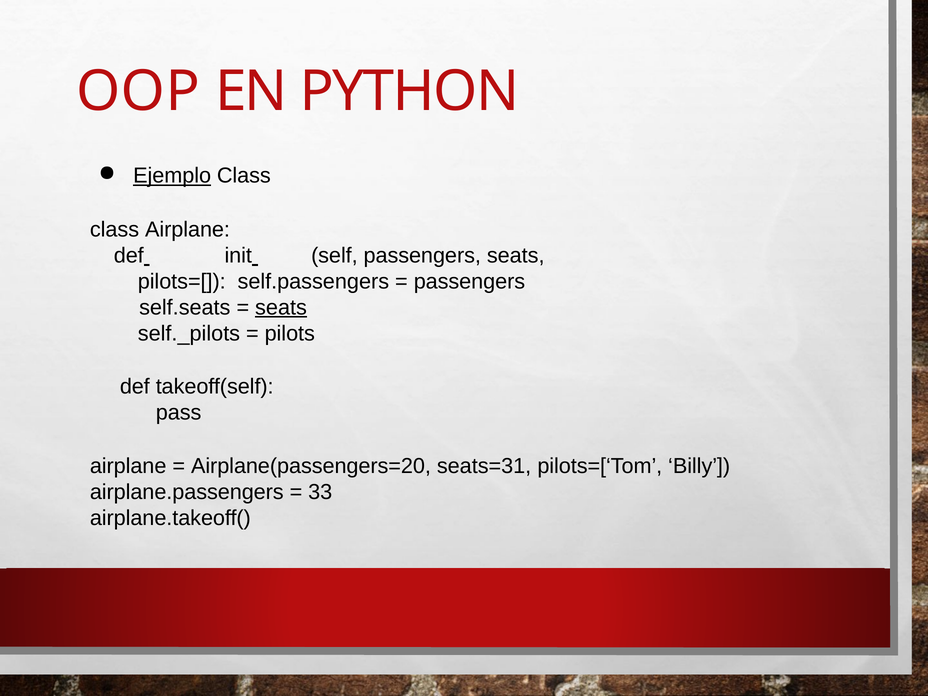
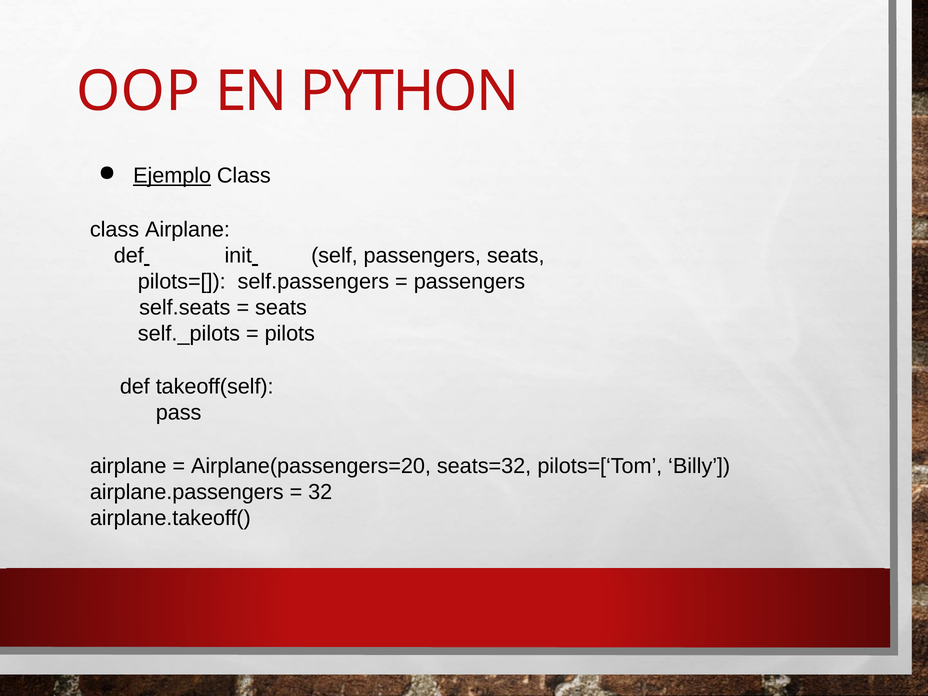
seats underline: present -> none (281, 307)
seats=31: seats=31 -> seats=32 (484, 466)
33: 33 -> 32 (320, 492)
